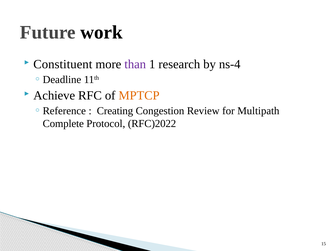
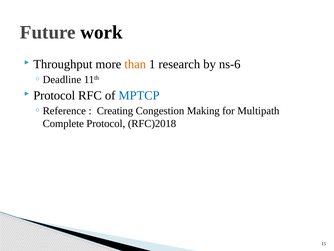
Constituent: Constituent -> Throughput (63, 64)
than colour: purple -> orange (135, 64)
ns-4: ns-4 -> ns-6 (230, 64)
Achieve: Achieve -> Protocol (54, 95)
MPTCP colour: orange -> blue (139, 95)
Review: Review -> Making (203, 111)
RFC)2022: RFC)2022 -> RFC)2018 (152, 123)
